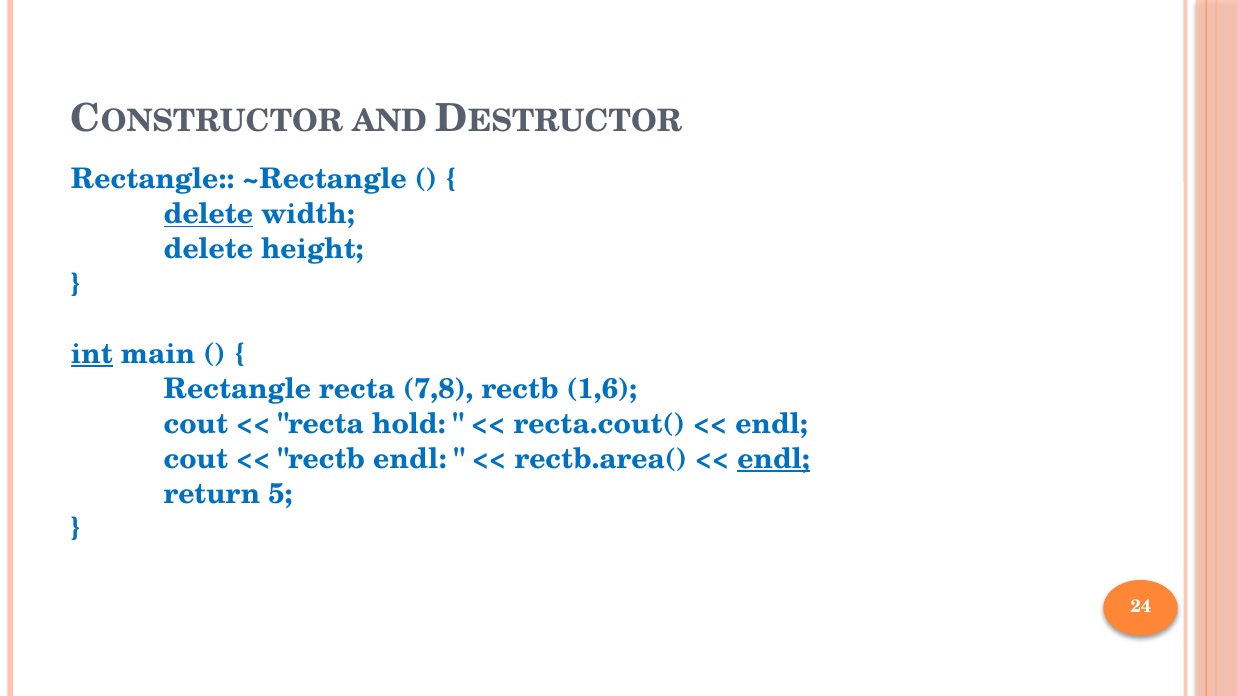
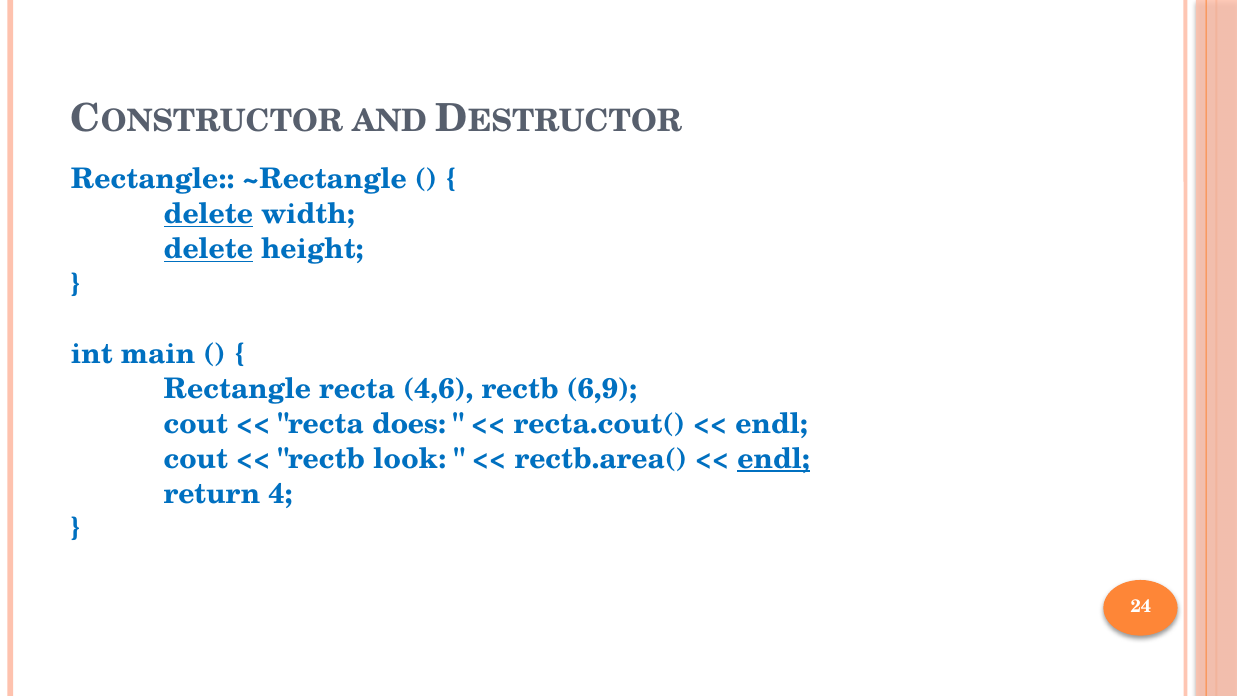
delete underline: none -> present (208, 249)
int underline: present -> none (92, 354)
7,8: 7,8 -> 4,6 (438, 389)
1,6: 1,6 -> 6,9 (602, 389)
hold: hold -> does (409, 424)
rectb endl: endl -> look (410, 459)
5: 5 -> 4 (280, 494)
